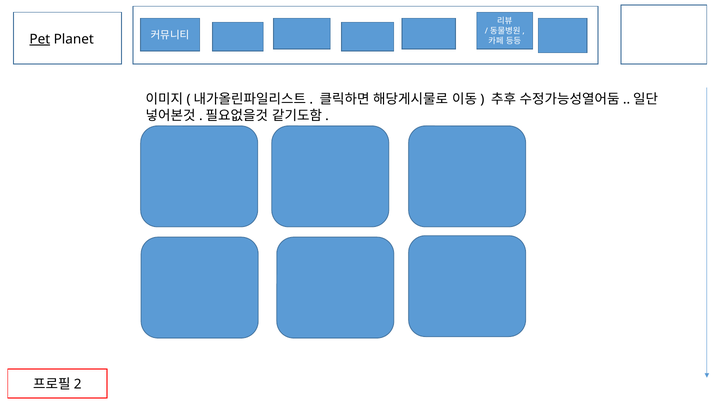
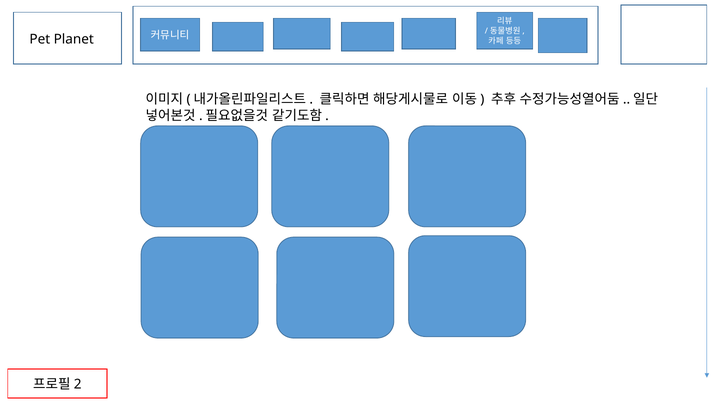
Pet underline: present -> none (40, 39)
